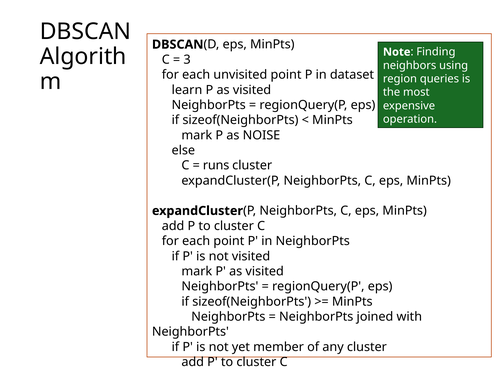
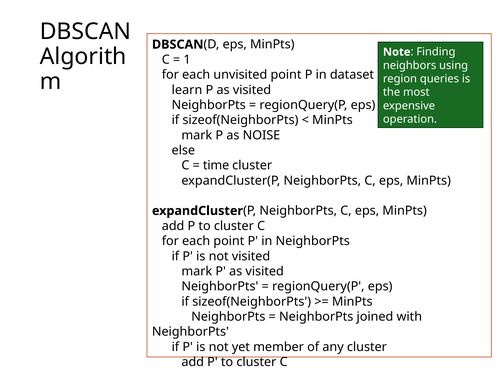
3: 3 -> 1 (187, 60)
runs: runs -> time (216, 165)
